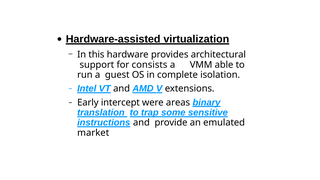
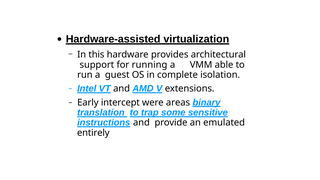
consists: consists -> running (150, 65)
market: market -> entirely (93, 133)
